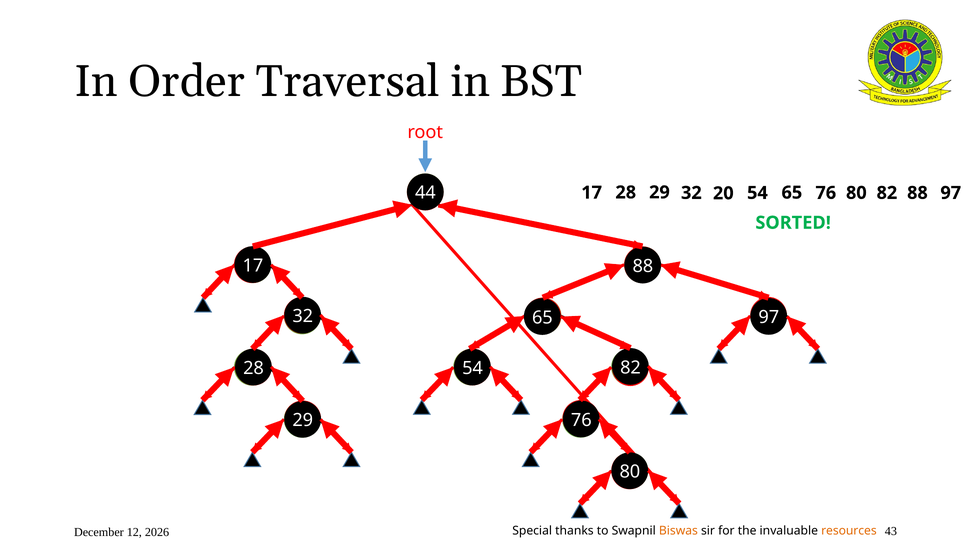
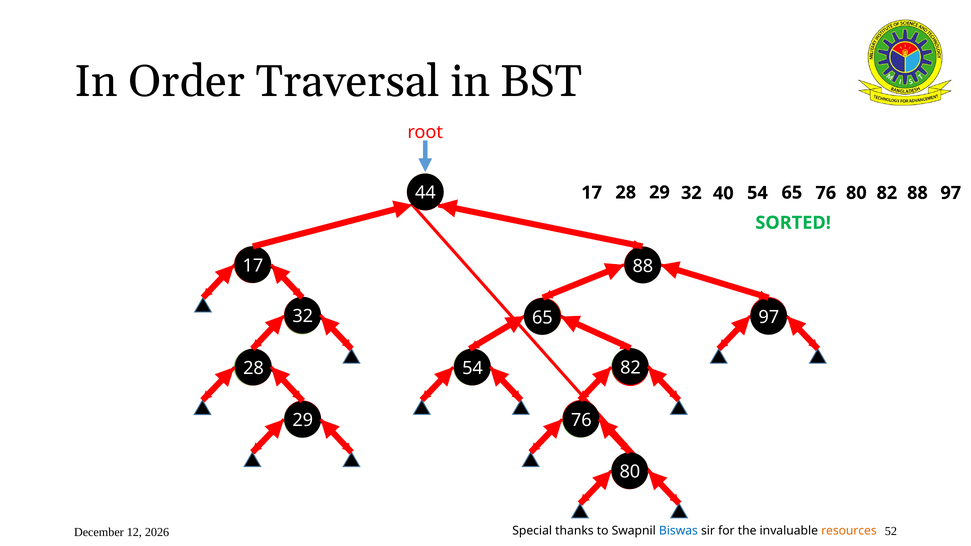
20: 20 -> 40 (723, 193)
43: 43 -> 52 (891, 532)
Biswas colour: orange -> blue (678, 531)
